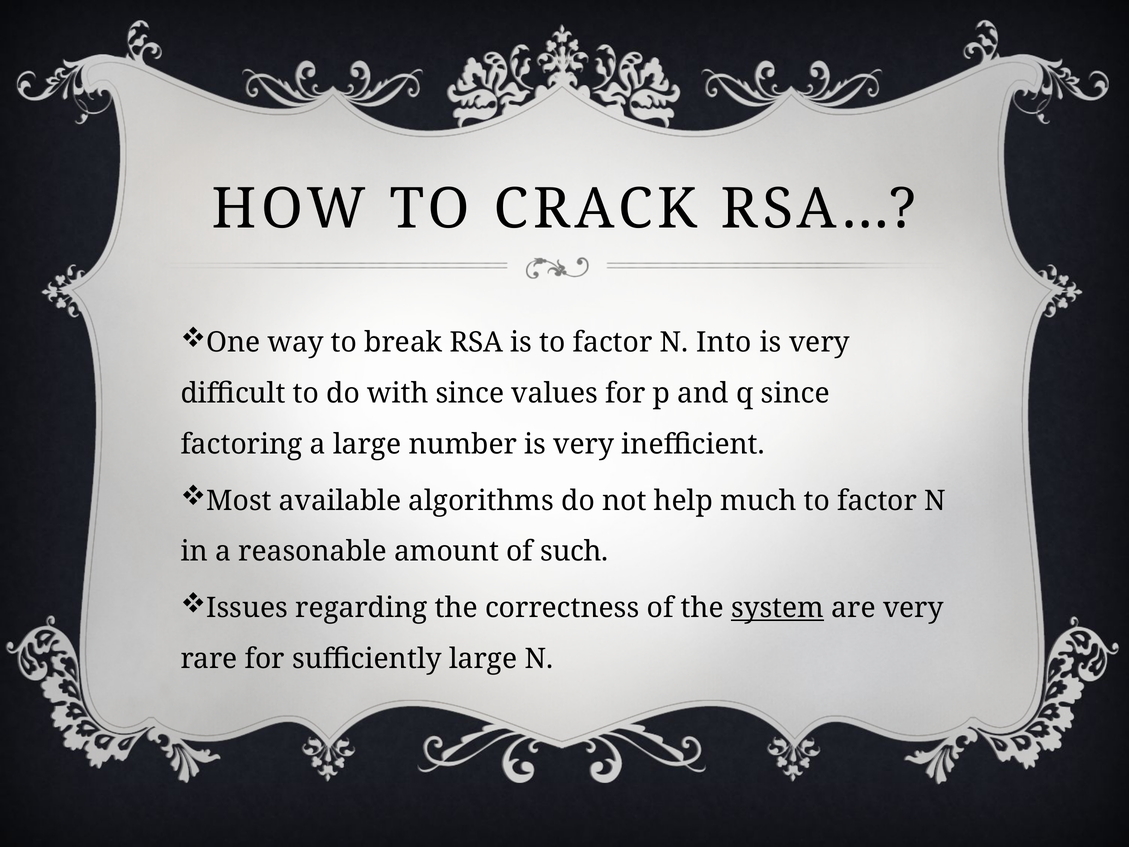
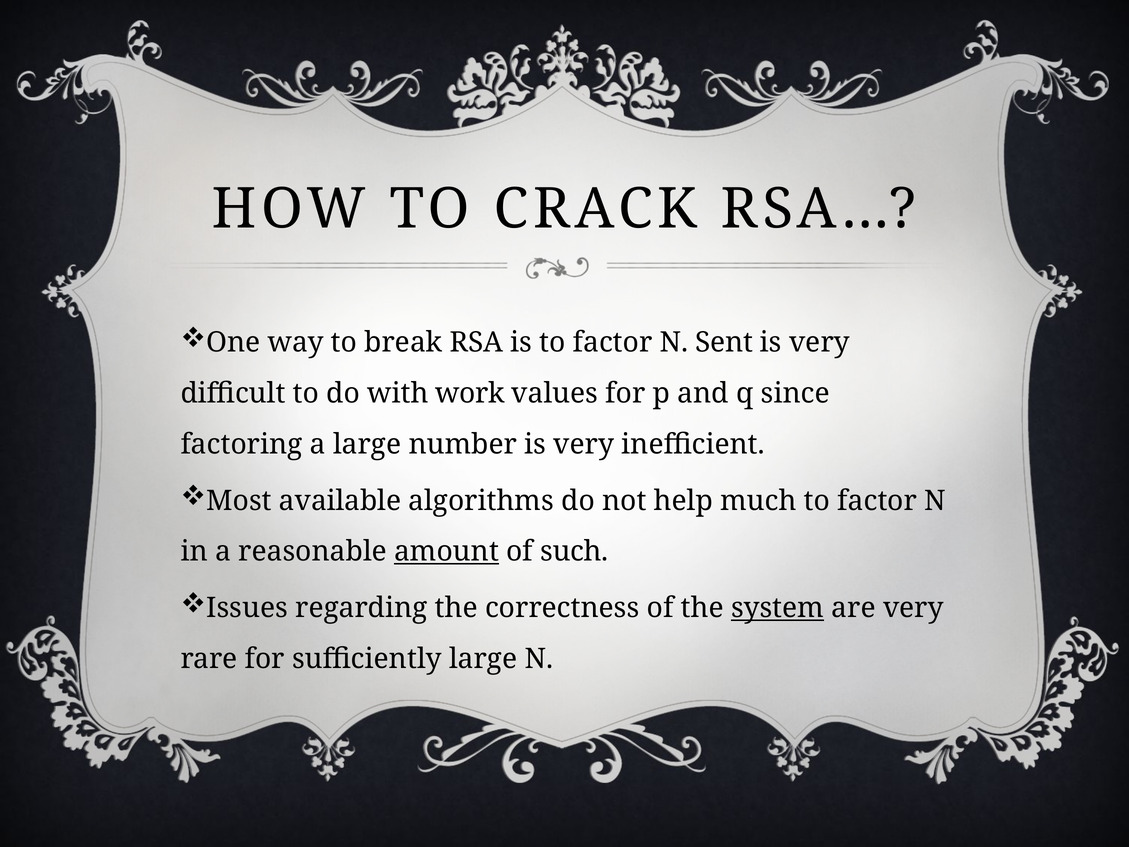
Into: Into -> Sent (724, 343)
with since: since -> work (470, 393)
amount underline: none -> present (447, 551)
